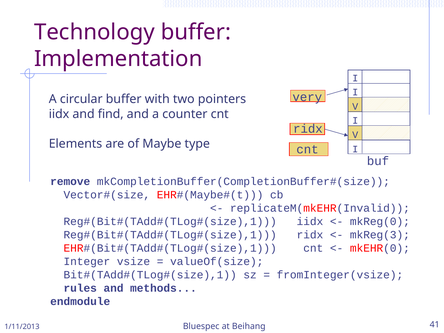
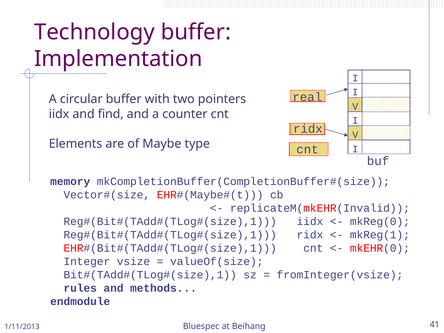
very: very -> real (307, 97)
remove: remove -> memory (70, 182)
mkReg(3: mkReg(3 -> mkReg(1 (380, 235)
